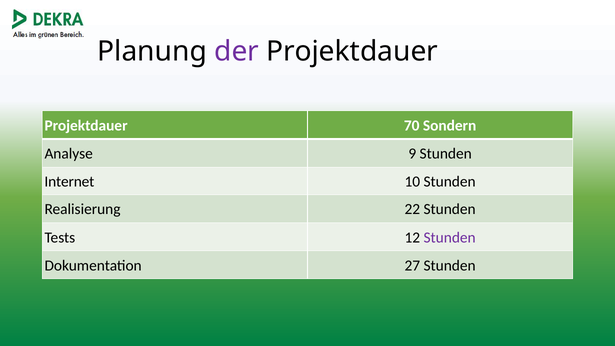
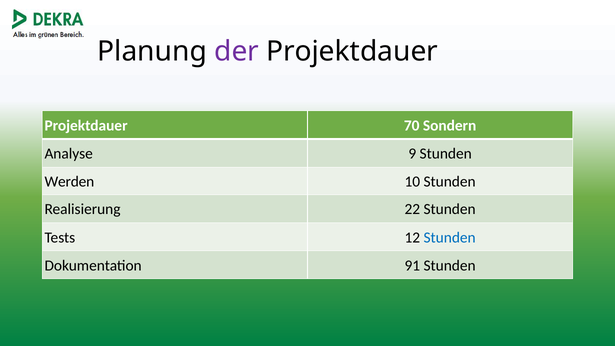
Internet: Internet -> Werden (69, 182)
Stunden colour: purple -> blue (450, 237)
27: 27 -> 91 (412, 266)
